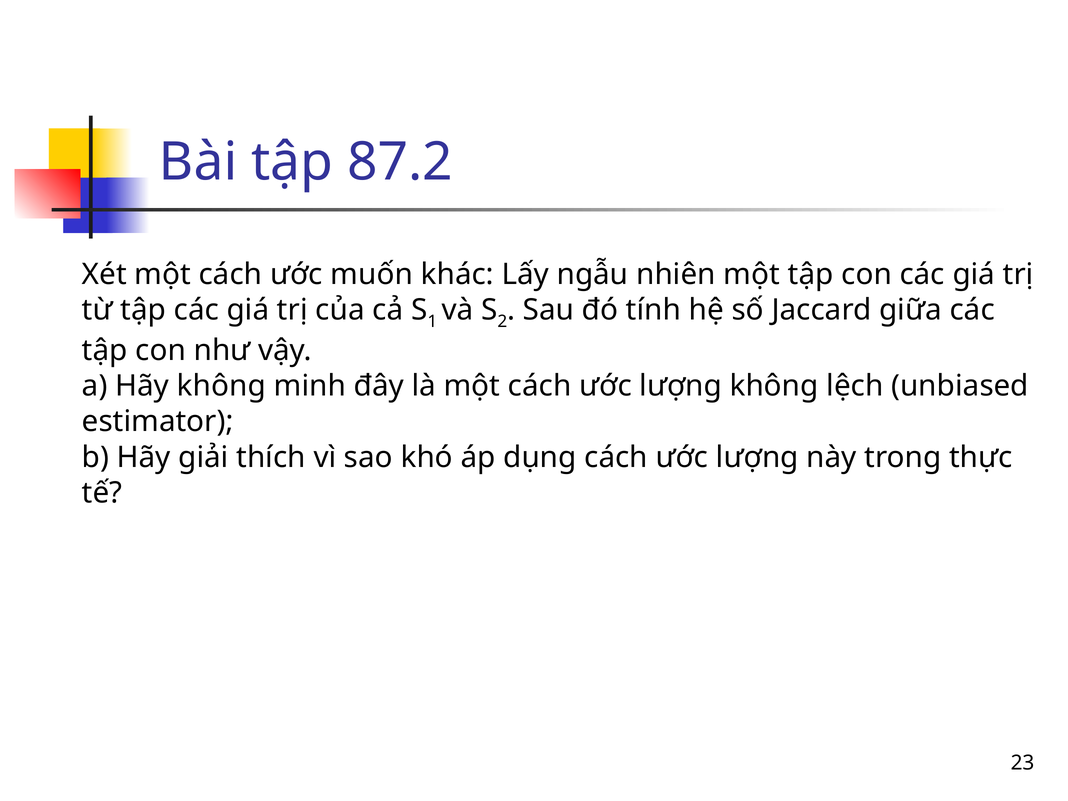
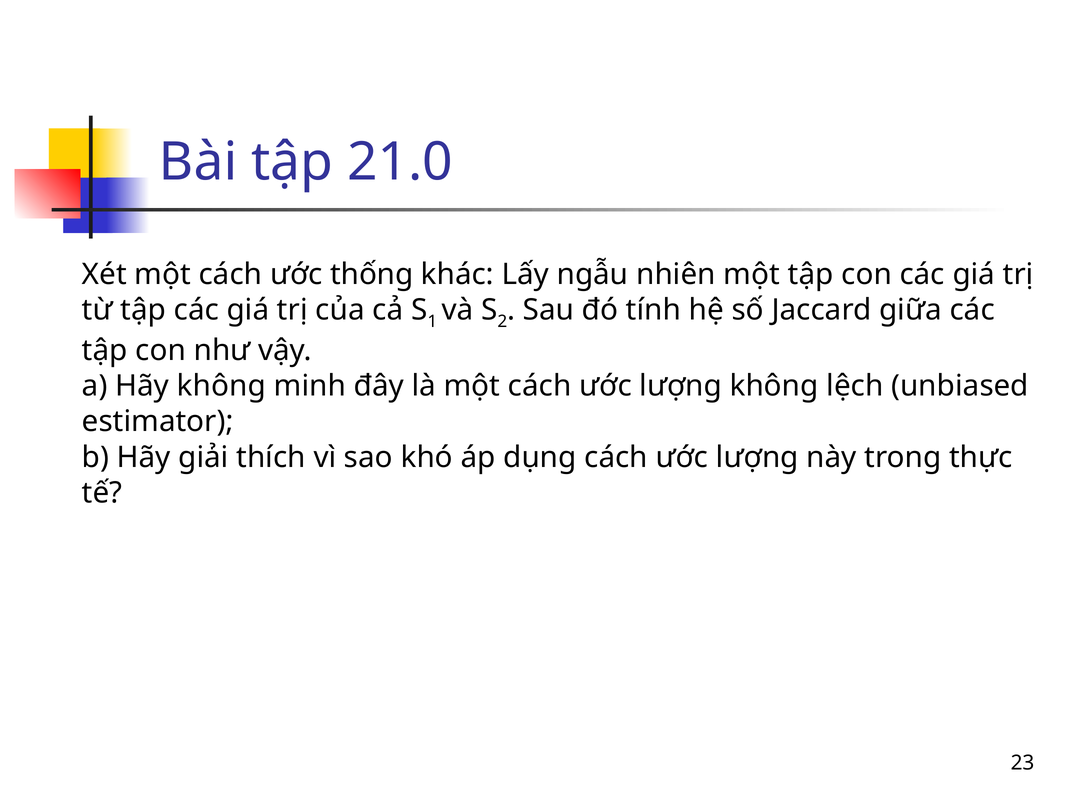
87.2: 87.2 -> 21.0 (400, 162)
muốn: muốn -> thống (372, 274)
